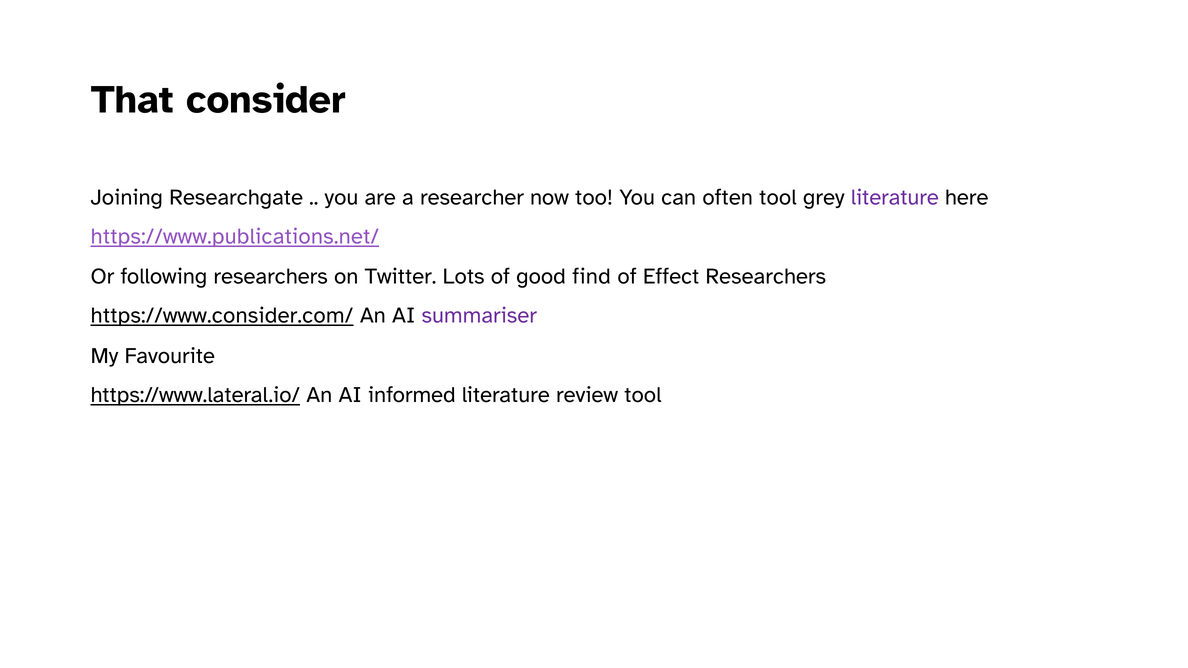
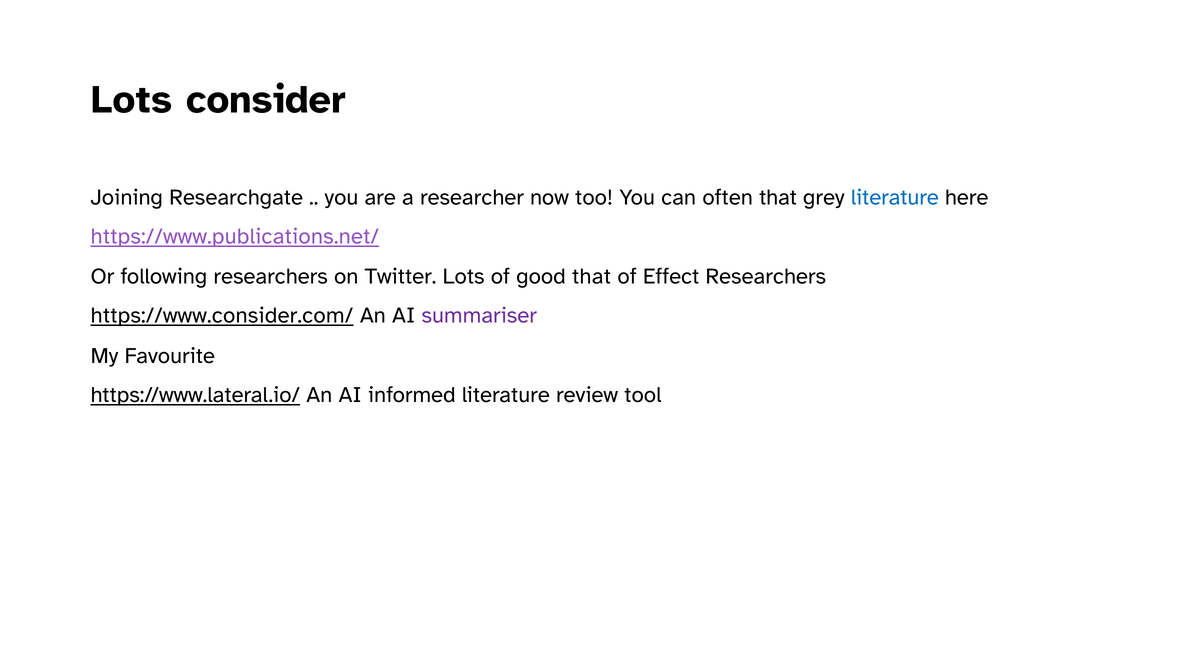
That: That -> Lots (132, 100)
often tool: tool -> that (778, 197)
literature colour: purple -> blue (895, 197)
good find: find -> that (592, 277)
